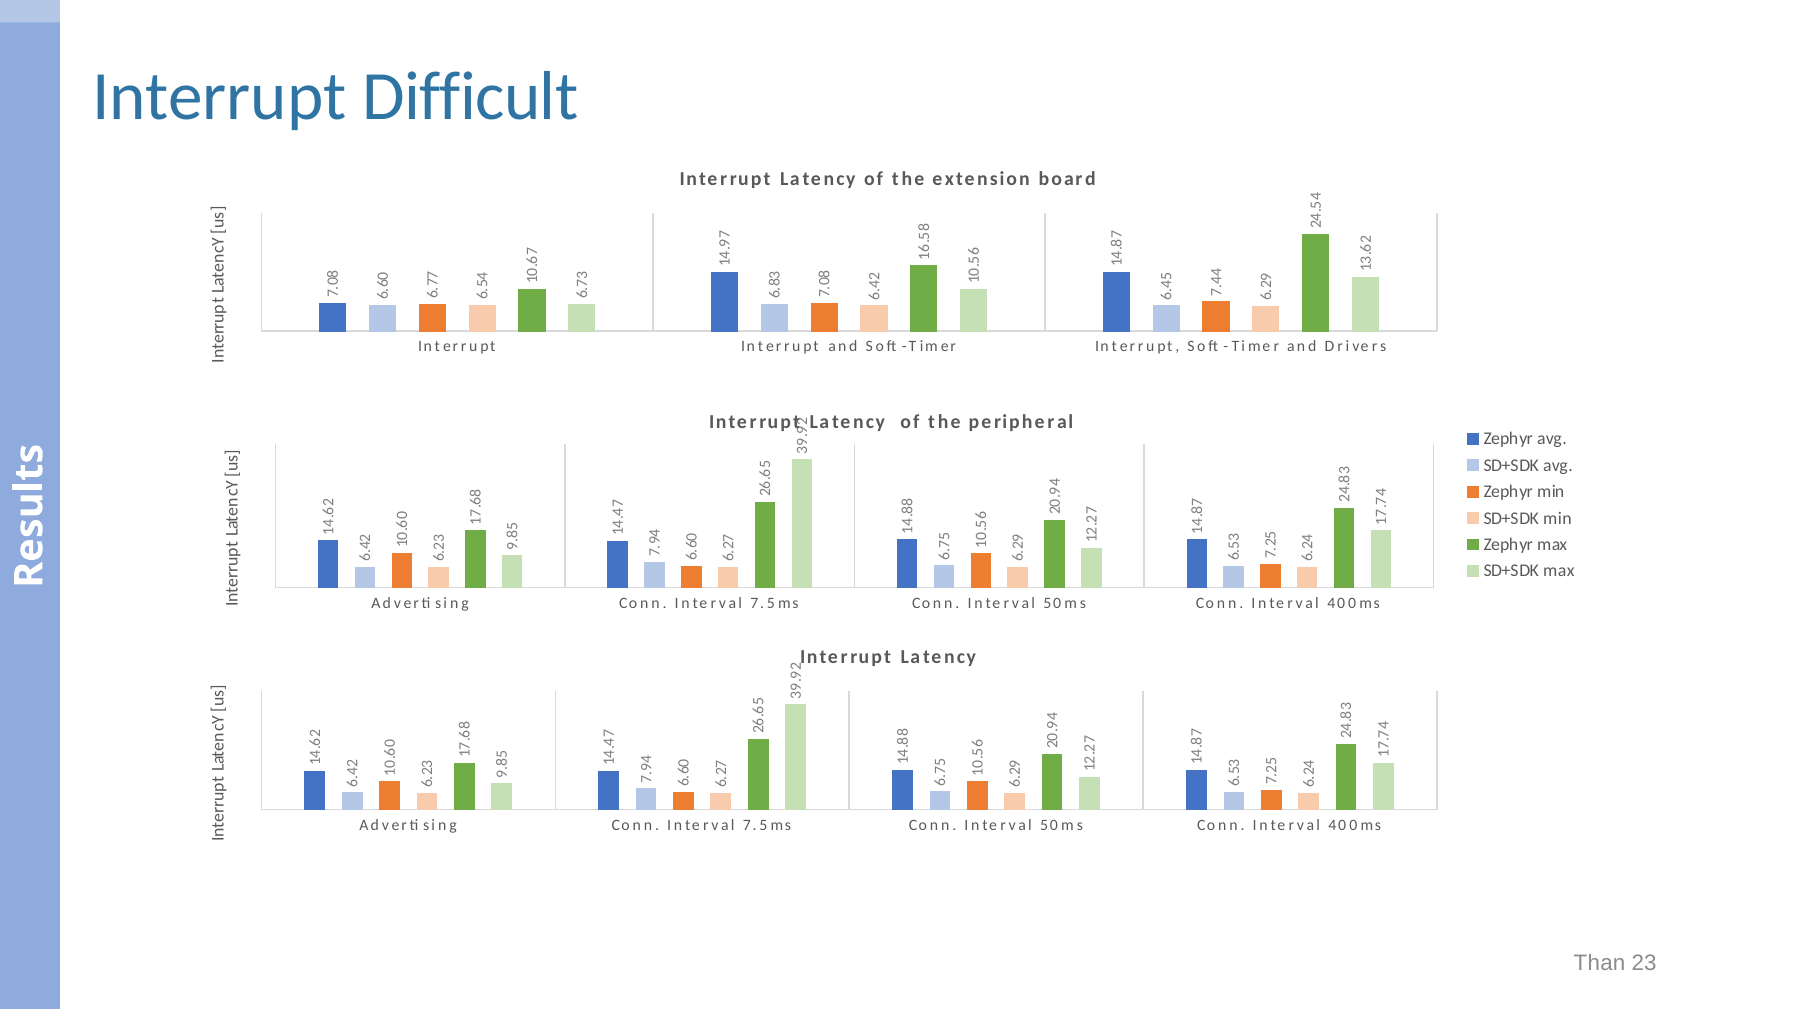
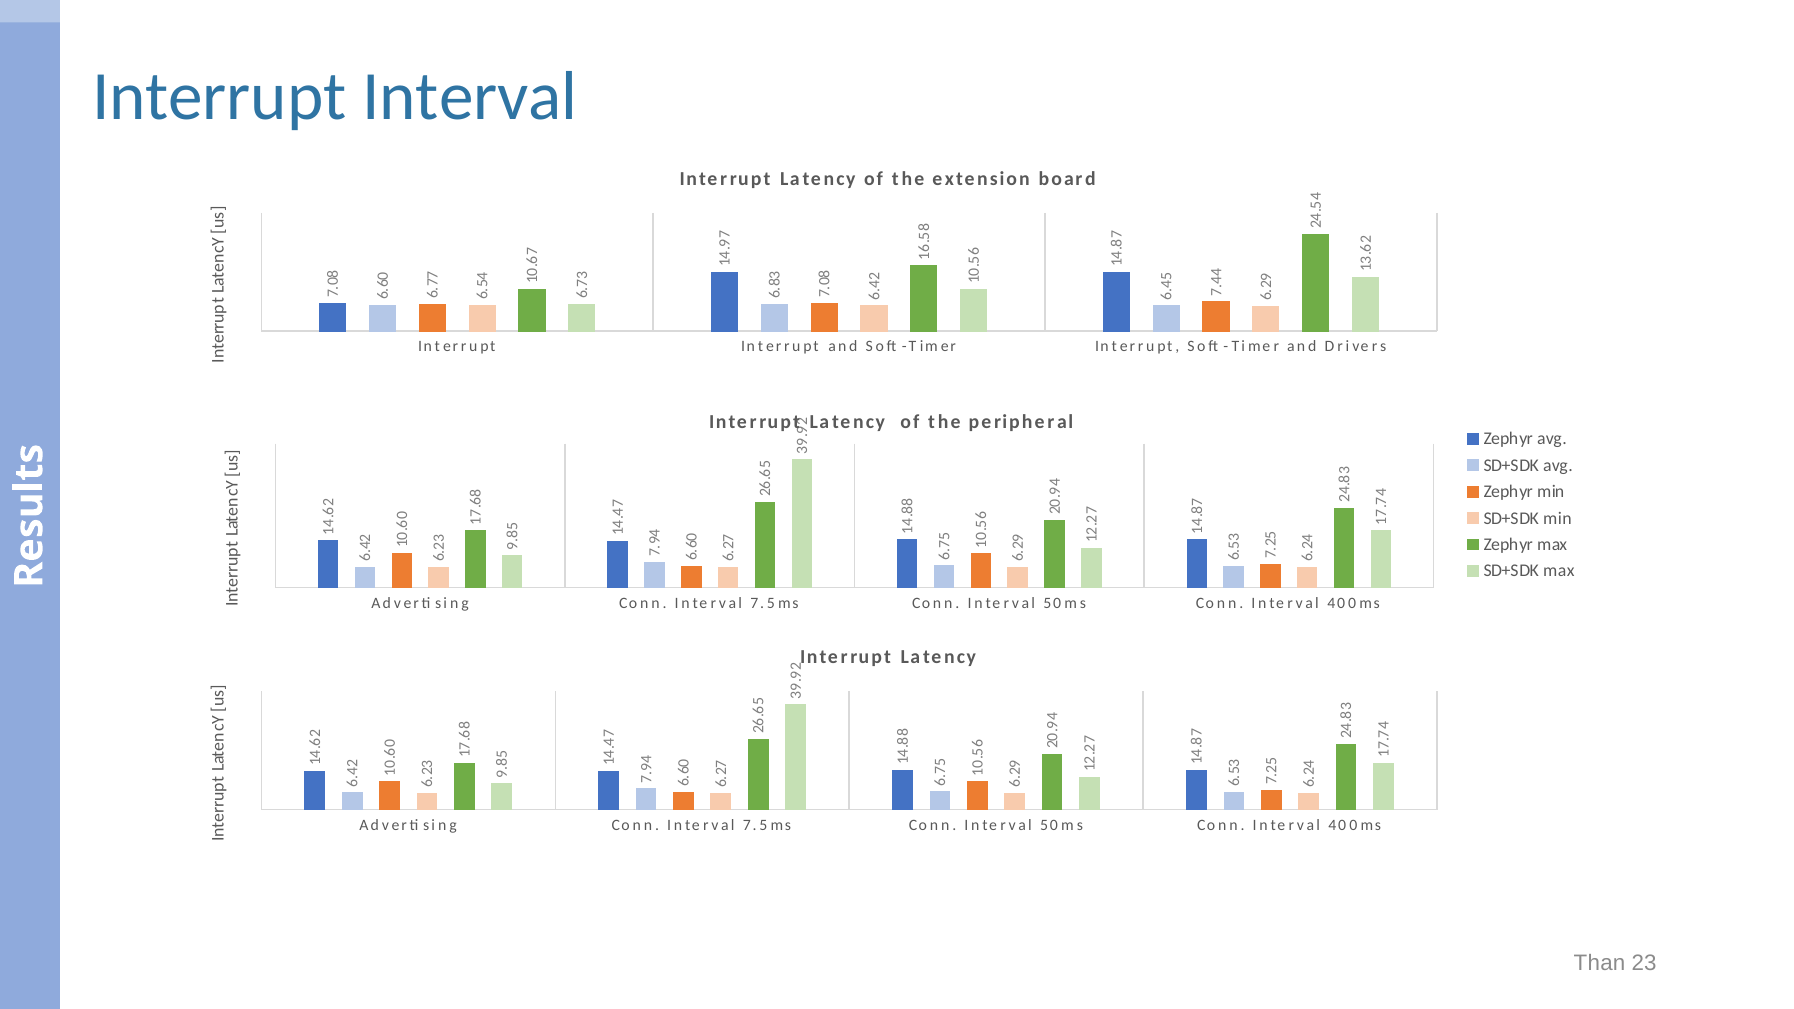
Interrupt Difficult: Difficult -> Interval (470, 97)
